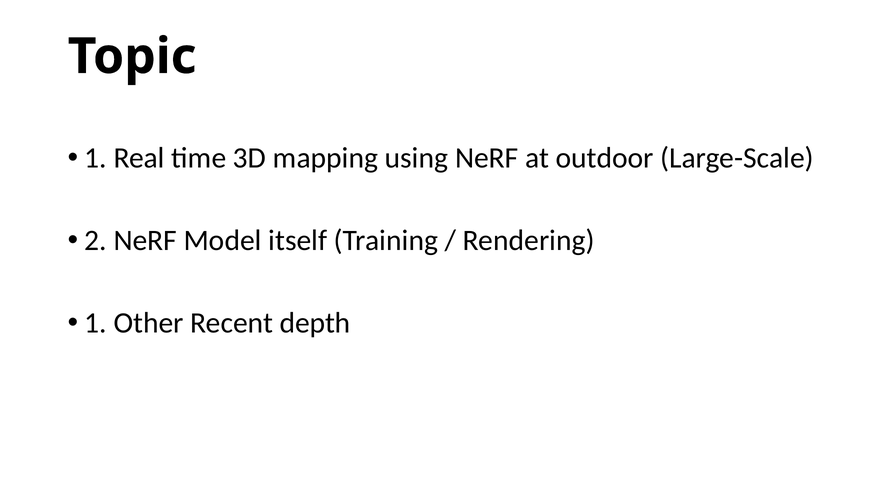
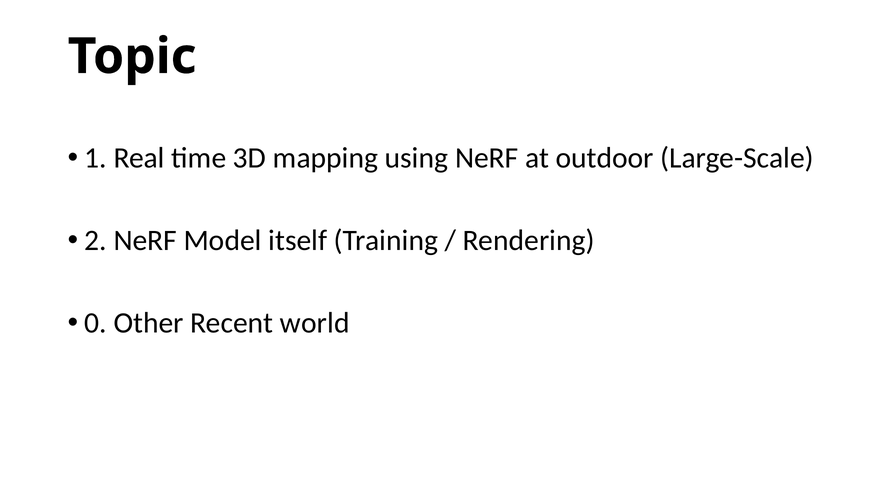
1: 1 -> 0 (96, 323)
depth: depth -> world (315, 323)
